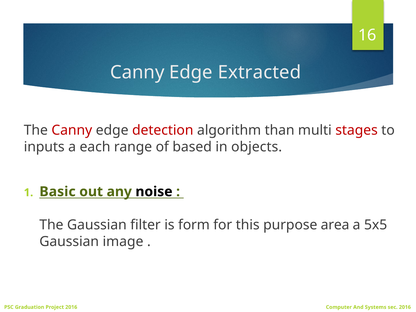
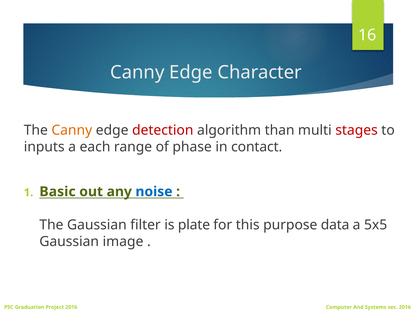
Extracted: Extracted -> Character (260, 72)
Canny colour: red -> orange (72, 130)
based: based -> phase (192, 147)
objects: objects -> contact (257, 147)
noise colour: black -> blue (154, 192)
form: form -> plate (194, 225)
area: area -> data (335, 225)
